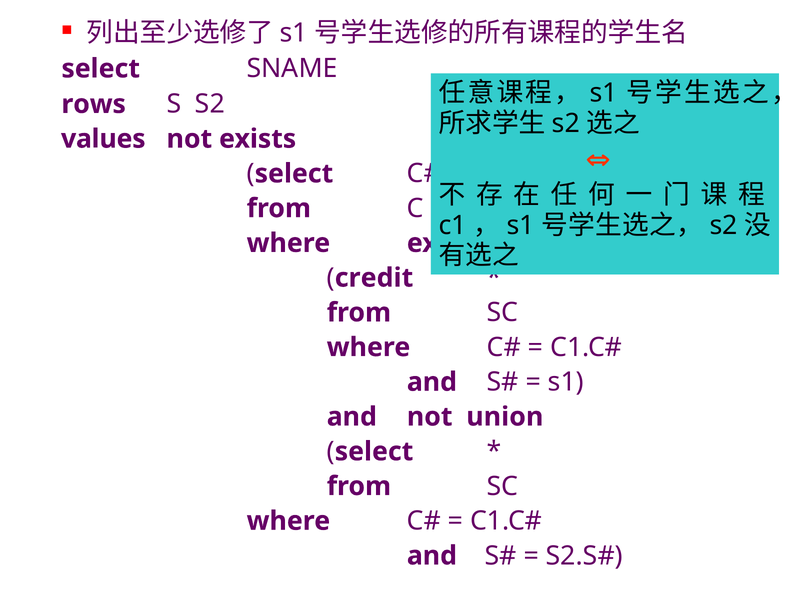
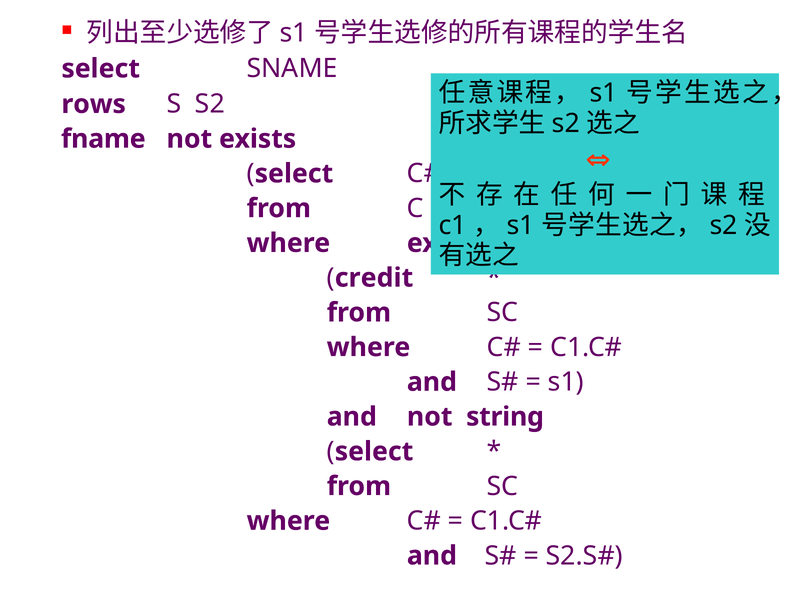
values: values -> fname (103, 139)
union: union -> string (505, 417)
